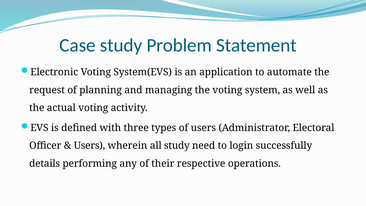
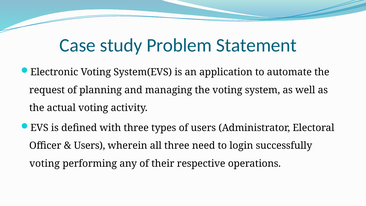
all study: study -> three (177, 146)
details: details -> voting (45, 163)
